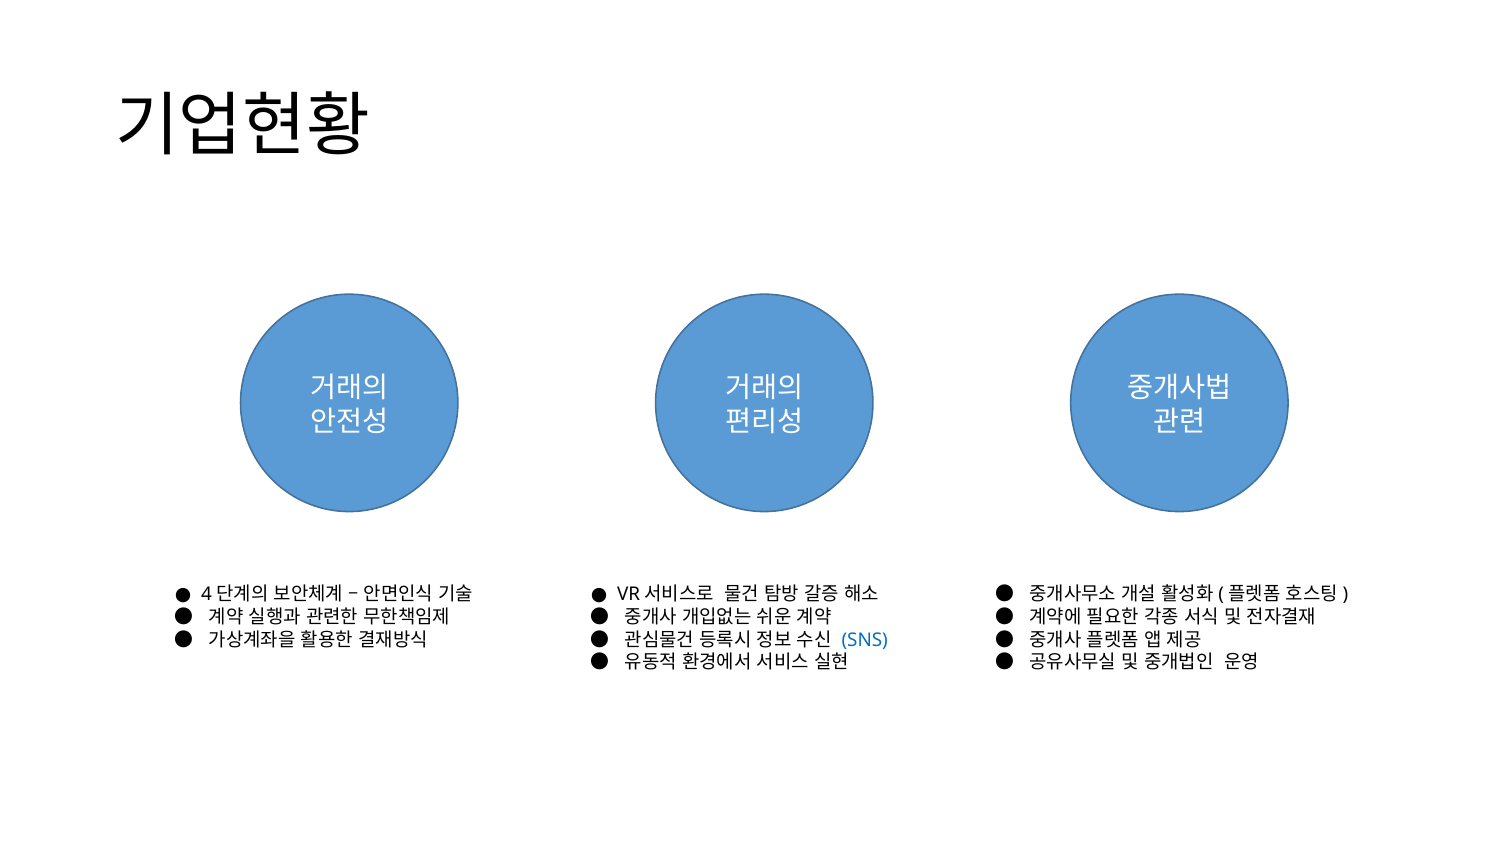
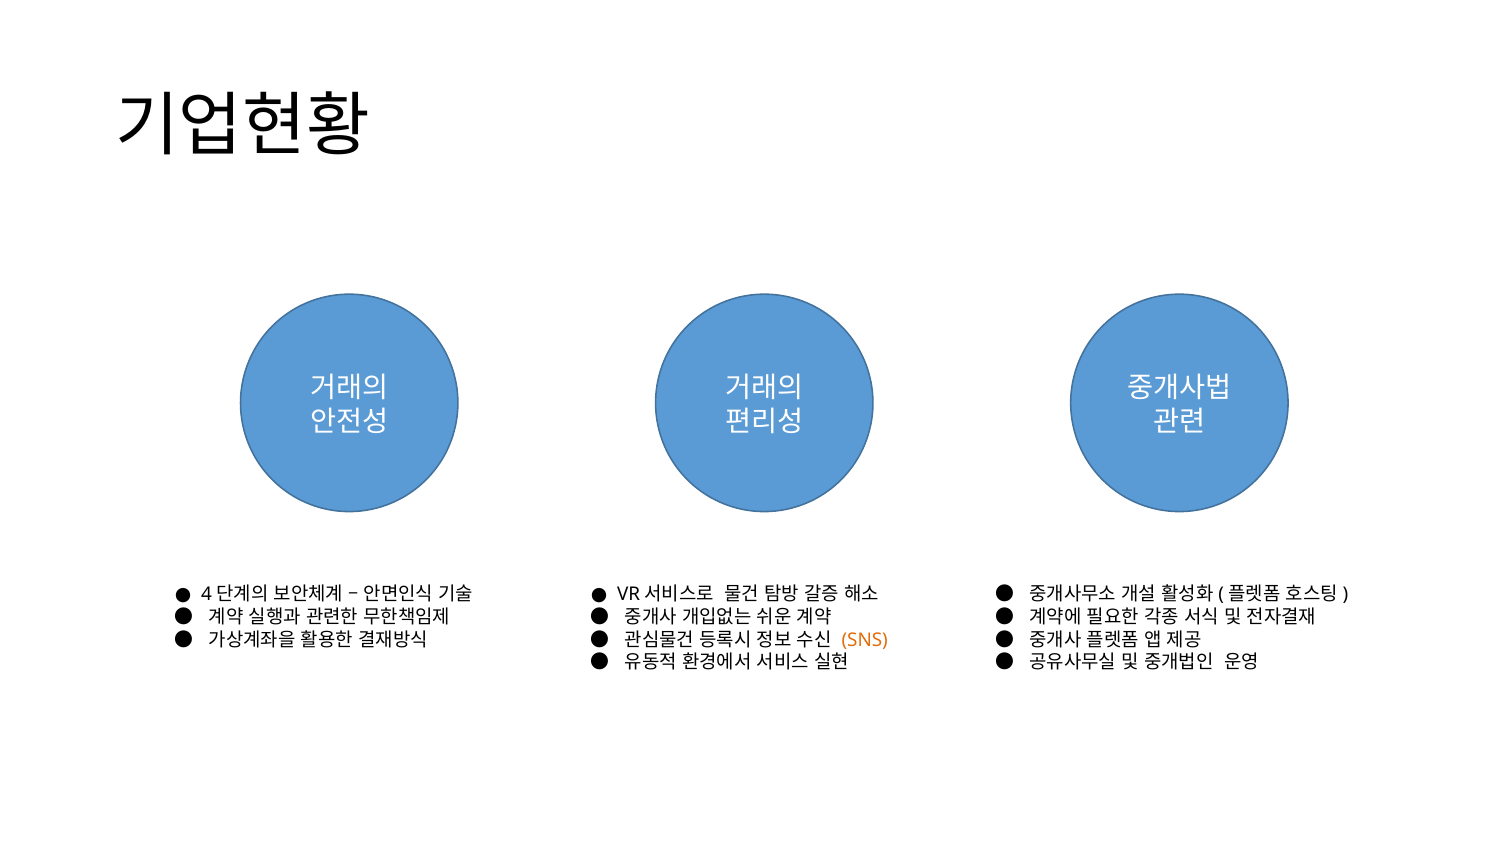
SNS colour: blue -> orange (865, 640)
